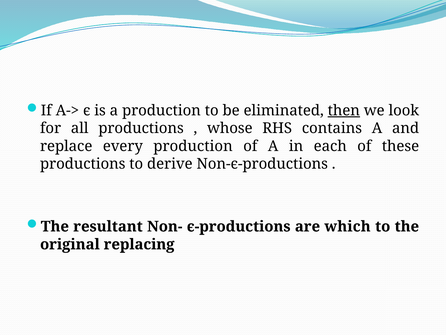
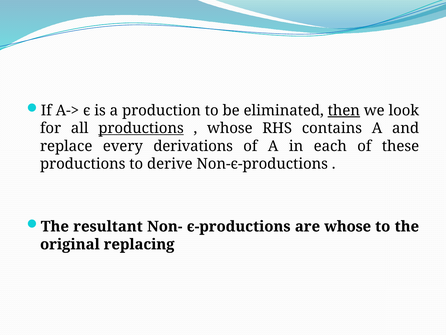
productions underline: none -> present (141, 128)
every production: production -> derivations (193, 146)
are which: which -> whose (348, 226)
